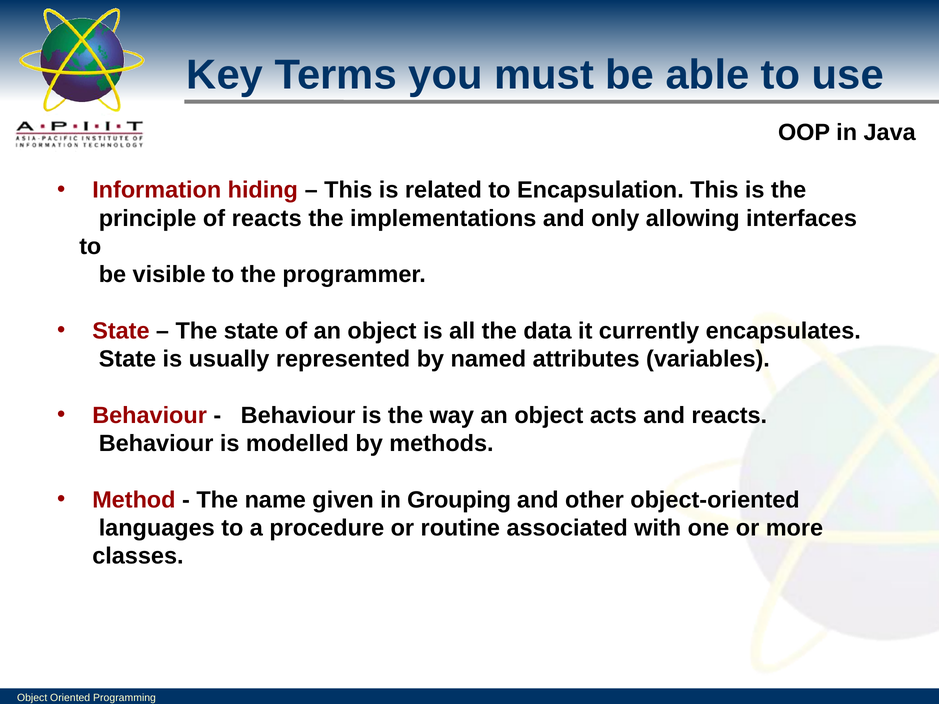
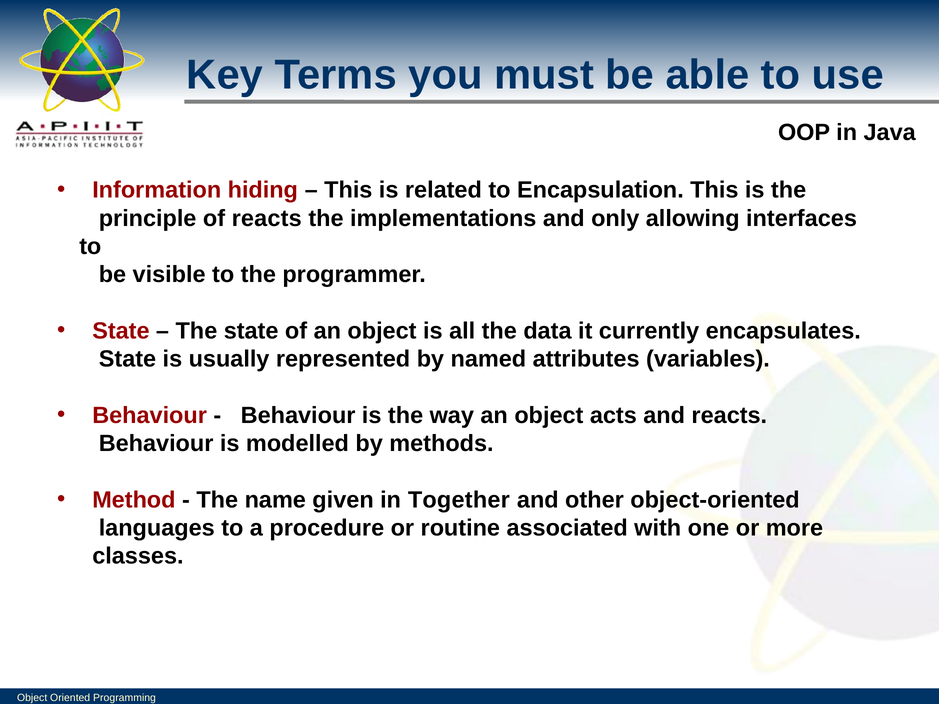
Grouping: Grouping -> Together (459, 500)
